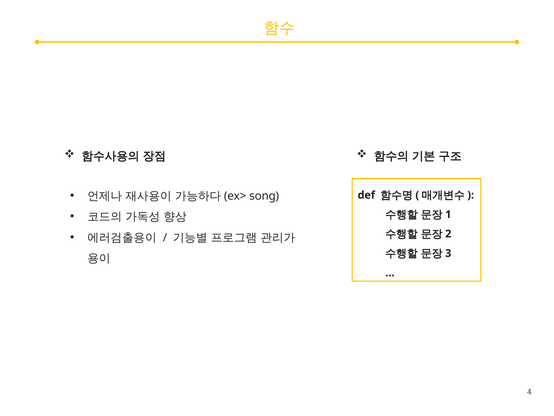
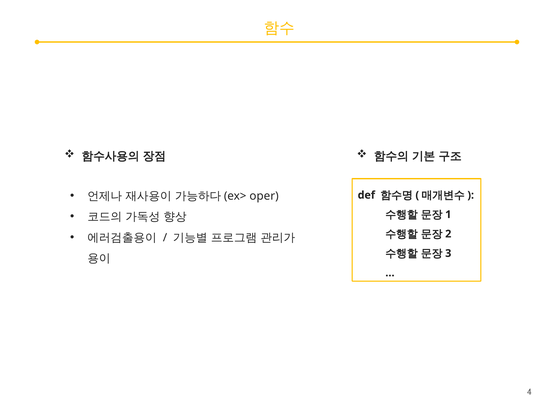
song: song -> oper (264, 196)
